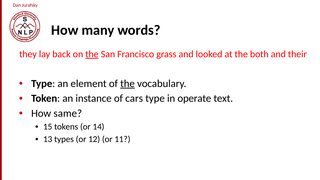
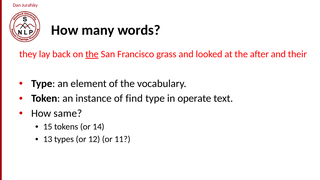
both: both -> after (259, 54)
the underline: present -> none (128, 84)
cars: cars -> find (134, 98)
